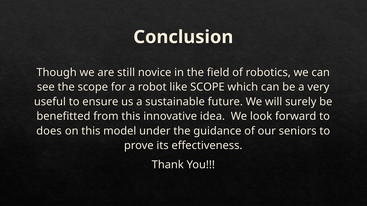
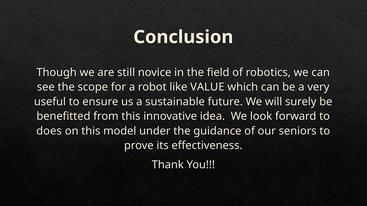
like SCOPE: SCOPE -> VALUE (207, 87)
